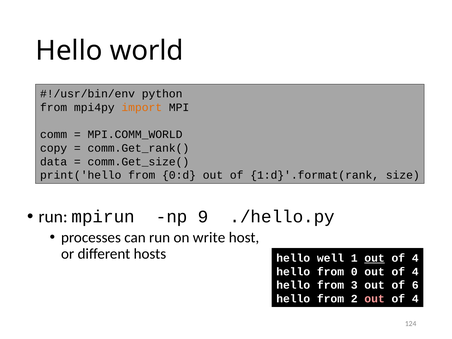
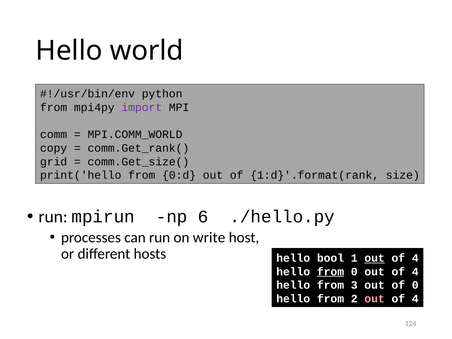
import colour: orange -> purple (142, 107)
data: data -> grid (54, 162)
9: 9 -> 6 (203, 217)
well: well -> bool (330, 258)
from underline: none -> present (330, 272)
of 6: 6 -> 0 (415, 285)
